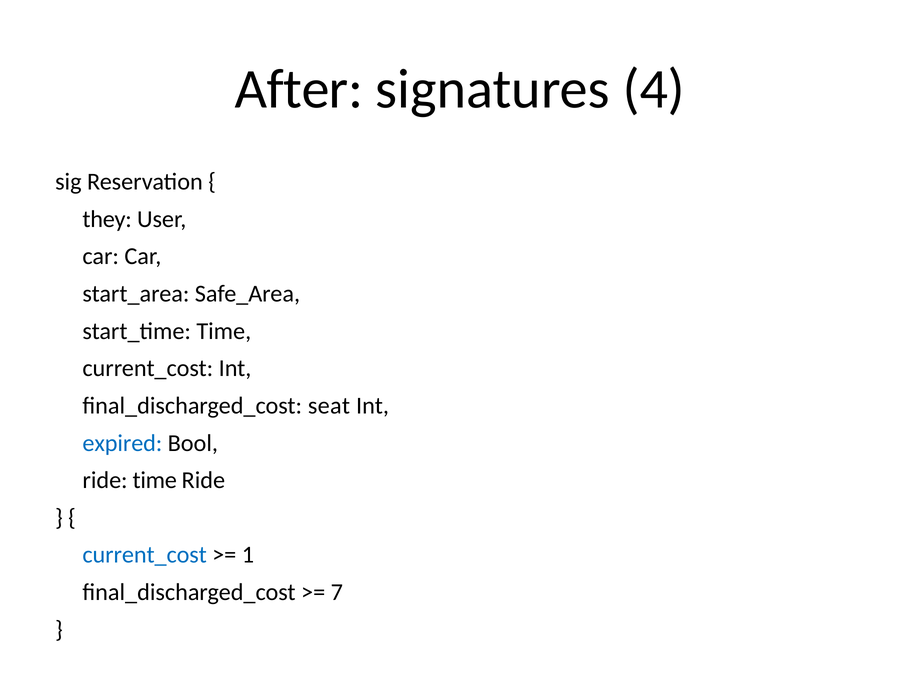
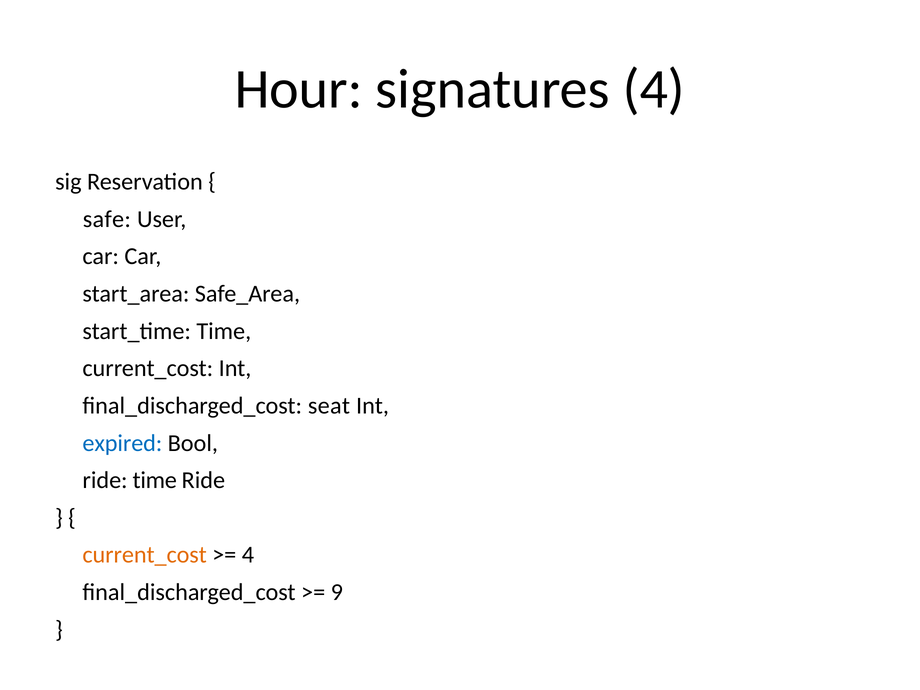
After: After -> Hour (299, 89)
they: they -> safe (107, 219)
current_cost colour: blue -> orange (145, 555)
1: 1 -> 4 (248, 555)
7: 7 -> 9 (337, 592)
